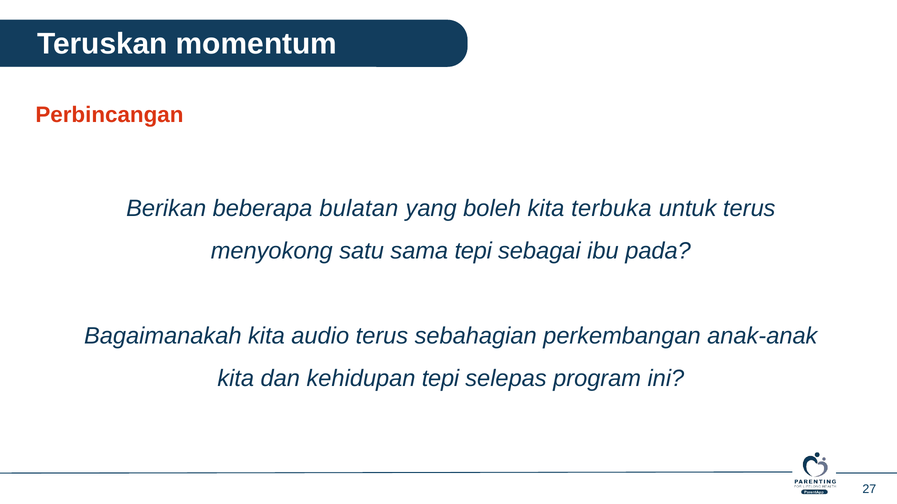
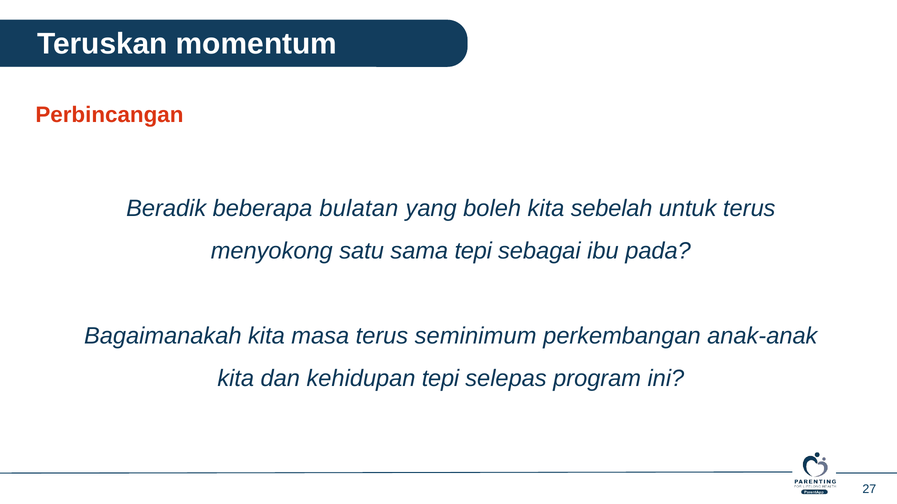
Berikan: Berikan -> Beradik (166, 209)
terbuka: terbuka -> sebelah (612, 209)
audio: audio -> masa (320, 336)
sebahagian: sebahagian -> seminimum (476, 336)
